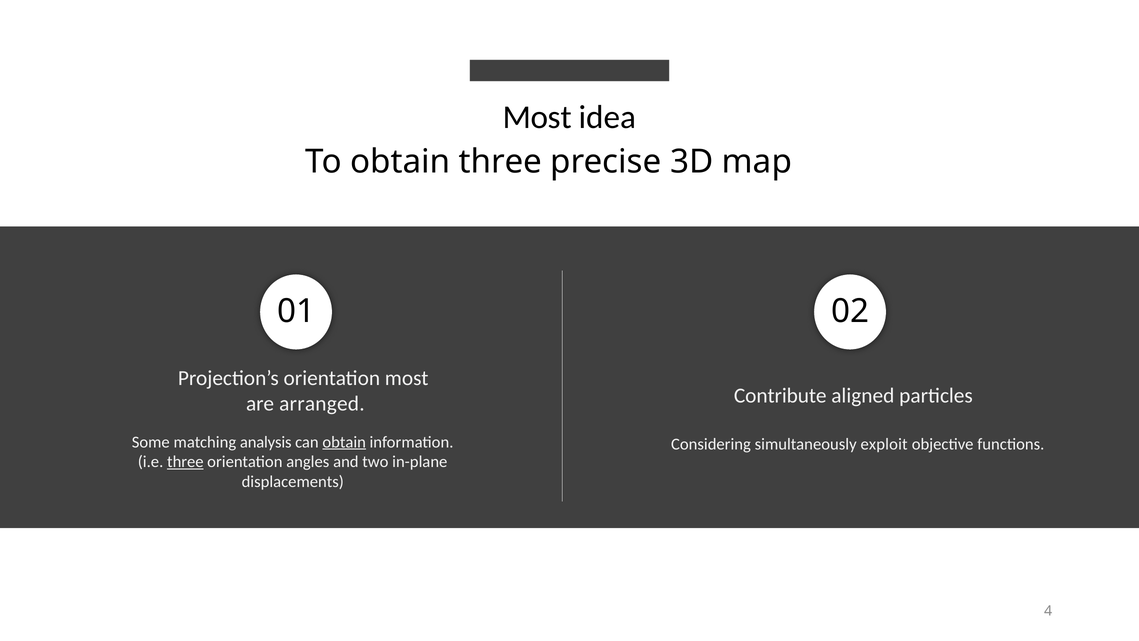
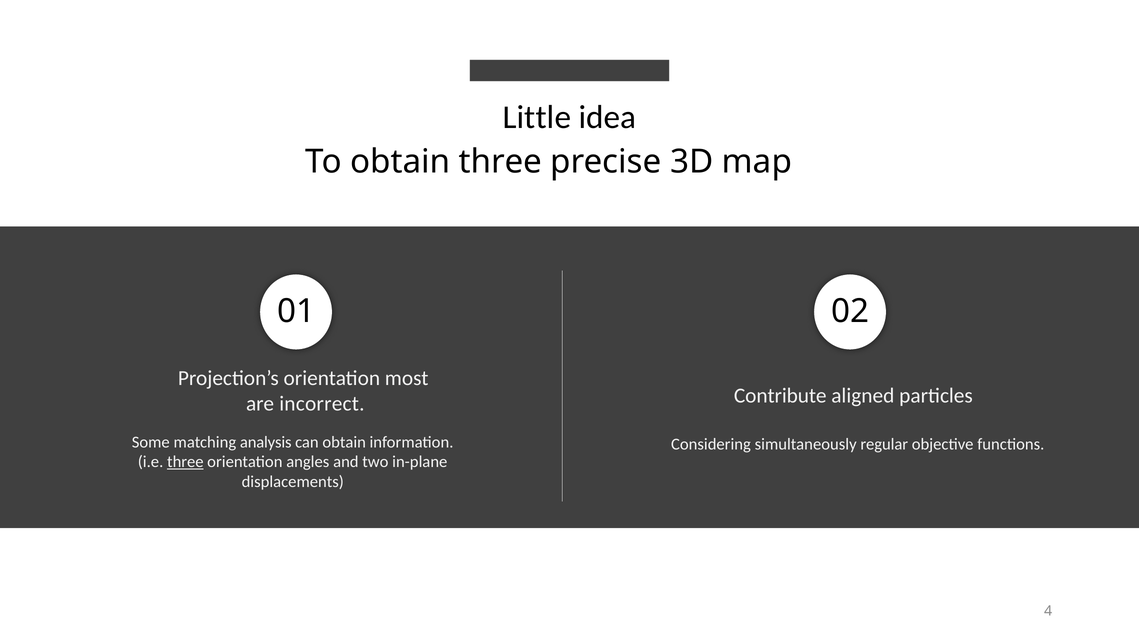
Most: Most -> Little (537, 117)
arranged: arranged -> incorrect (322, 404)
obtain underline: present -> none (344, 442)
exploit: exploit -> regular (884, 444)
